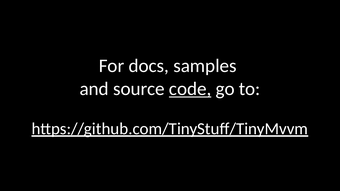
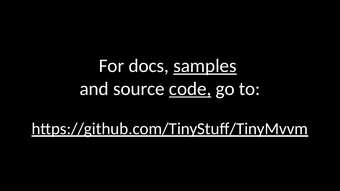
samples underline: none -> present (205, 66)
